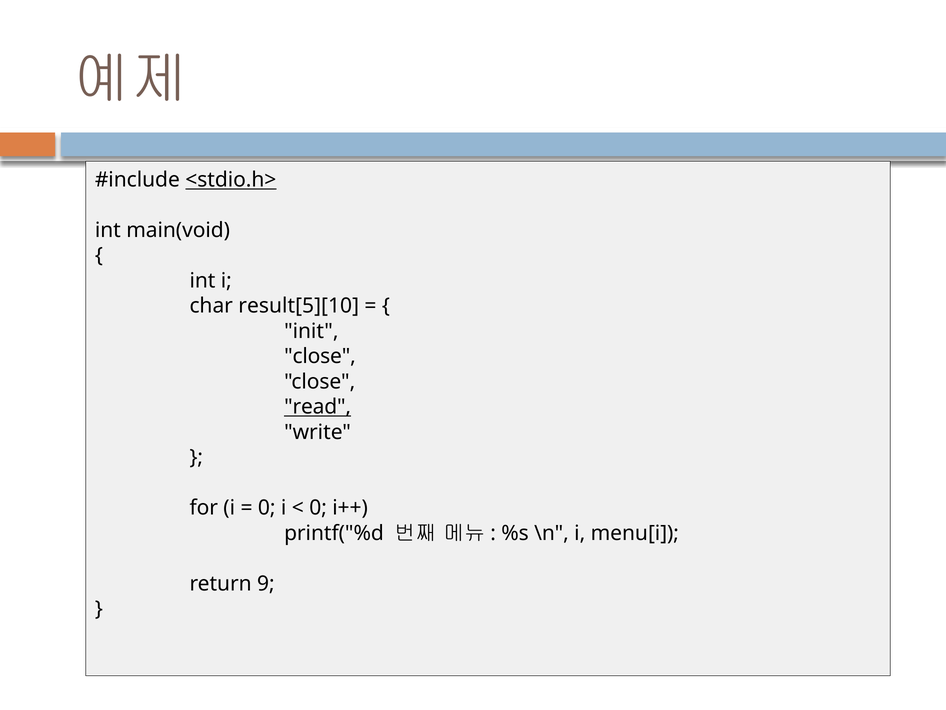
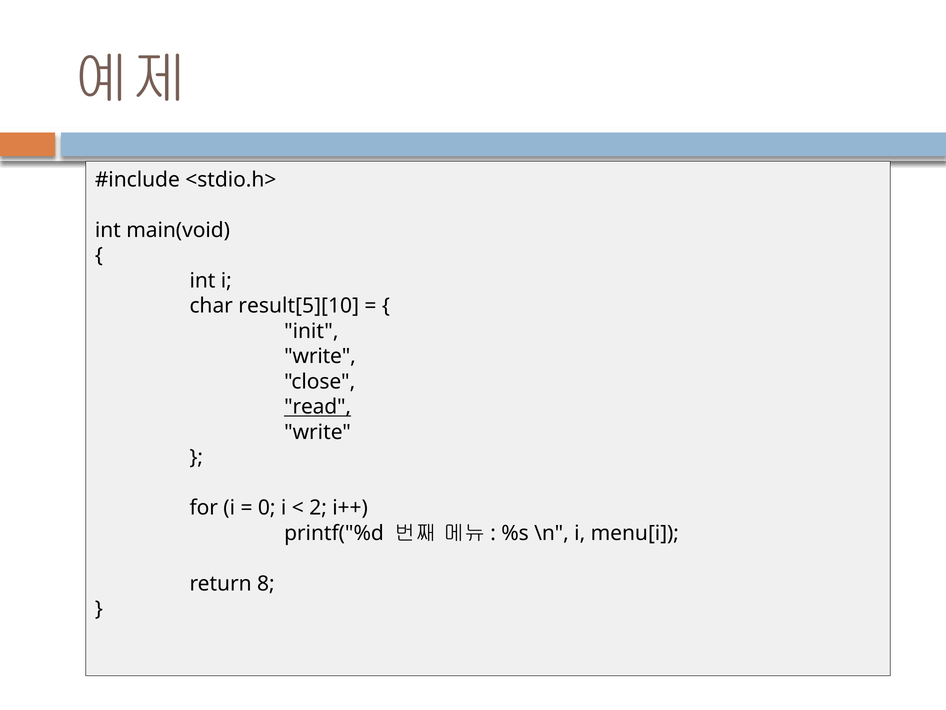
<stdio.h> underline: present -> none (231, 180)
close: close -> write (320, 356)
0: 0 -> 2 (318, 508)
9: 9 -> 8 (266, 583)
